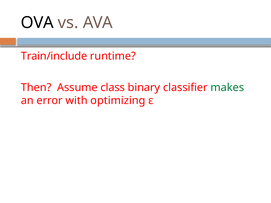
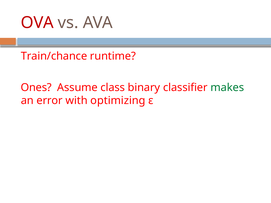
OVA colour: black -> red (37, 23)
Train/include: Train/include -> Train/chance (54, 56)
Then: Then -> Ones (36, 88)
